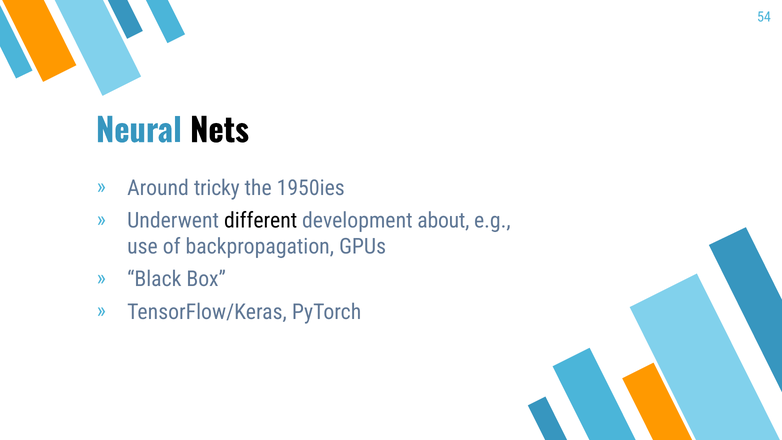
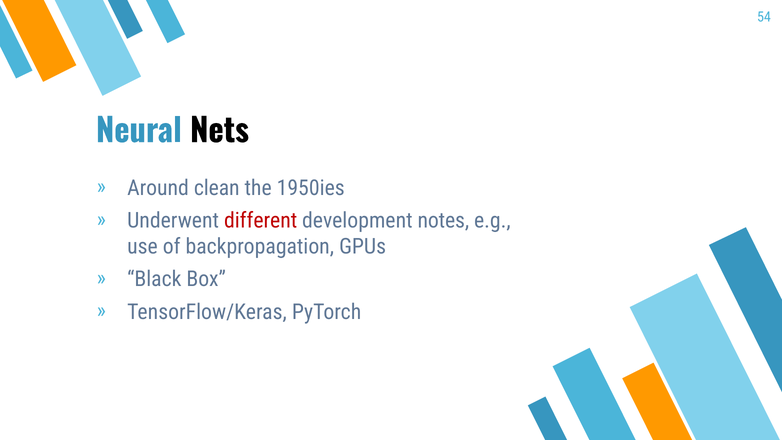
tricky: tricky -> clean (217, 188)
different colour: black -> red (261, 221)
about: about -> notes (443, 221)
